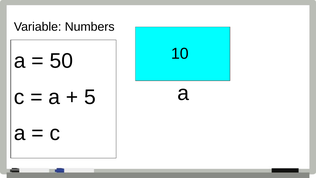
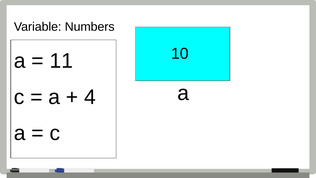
50: 50 -> 11 (61, 61)
5: 5 -> 4 (90, 97)
